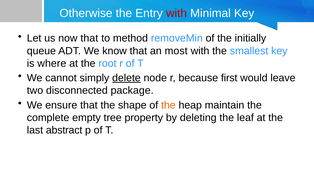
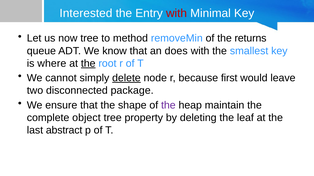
Otherwise: Otherwise -> Interested (86, 13)
now that: that -> tree (89, 38)
initially: initially -> returns (250, 38)
most: most -> does (176, 51)
the underline: none -> present (88, 64)
the colour: orange -> purple (168, 105)
empty: empty -> object (86, 118)
